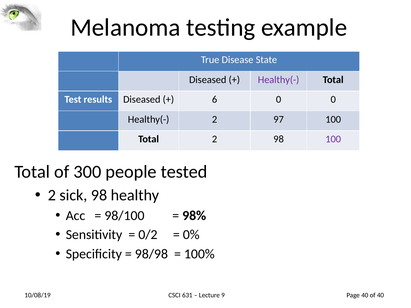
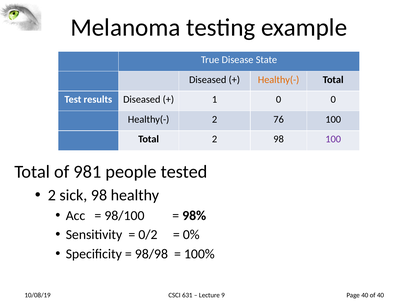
Healthy(- colour: purple -> orange (279, 80)
6: 6 -> 1 (215, 100)
97: 97 -> 76 (279, 119)
300: 300 -> 981 (87, 172)
